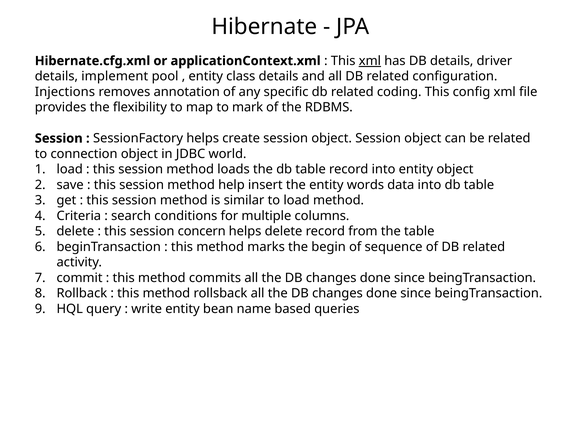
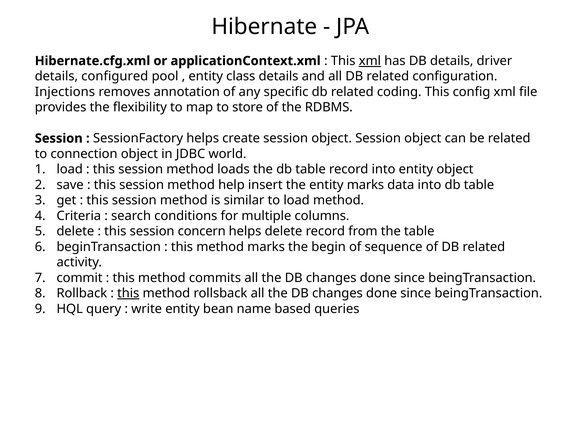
implement: implement -> configured (115, 76)
mark: mark -> store (248, 107)
entity words: words -> marks (365, 185)
this underline: none -> present (128, 293)
